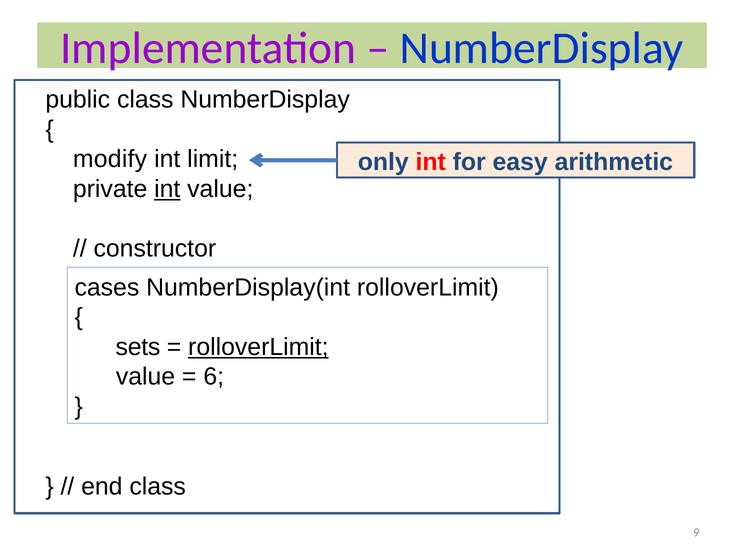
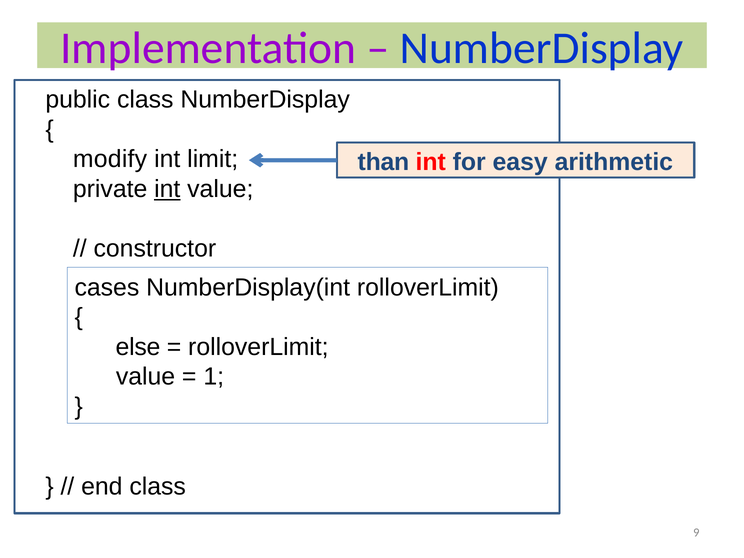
only: only -> than (383, 162)
sets: sets -> else (138, 347)
rolloverLimit underline: present -> none (258, 347)
6: 6 -> 1 (214, 377)
